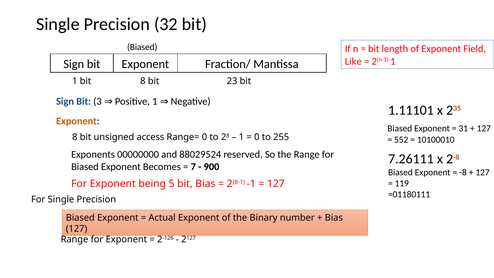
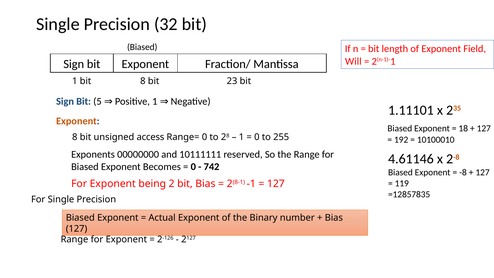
Like: Like -> Will (353, 61)
3: 3 -> 5 (97, 101)
31: 31 -> 18 (463, 128)
552: 552 -> 192 (401, 140)
88029524: 88029524 -> 10111111 (200, 154)
7.26111: 7.26111 -> 4.61146 (411, 159)
7: 7 -> 0 (193, 167)
900: 900 -> 742 (212, 167)
5: 5 -> 2 (172, 184)
=01180111: =01180111 -> =12857835 (409, 194)
